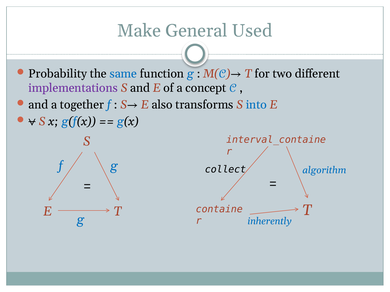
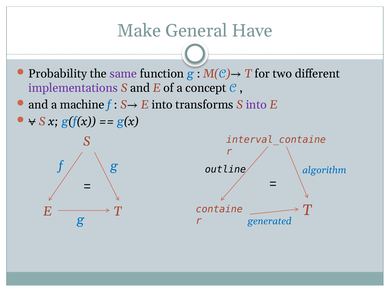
Used: Used -> Have (252, 31)
same colour: blue -> purple (123, 74)
together: together -> machine (82, 105)
E also: also -> into (162, 105)
into colour: blue -> purple (256, 105)
collect: collect -> outline (225, 170)
inherently: inherently -> generated (270, 222)
